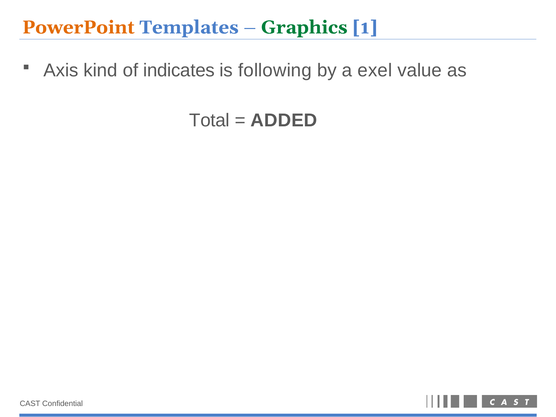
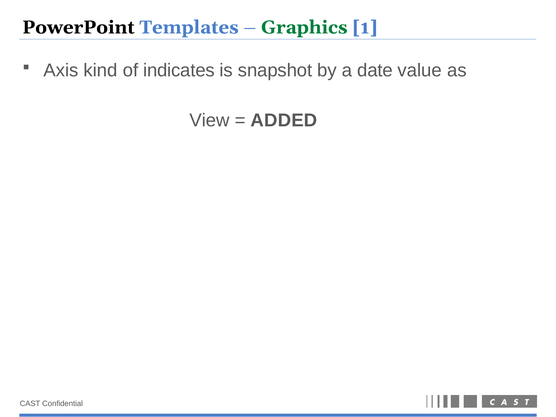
PowerPoint colour: orange -> black (78, 27)
following: following -> snapshot (275, 70)
exel: exel -> date (375, 70)
Total: Total -> View (209, 120)
